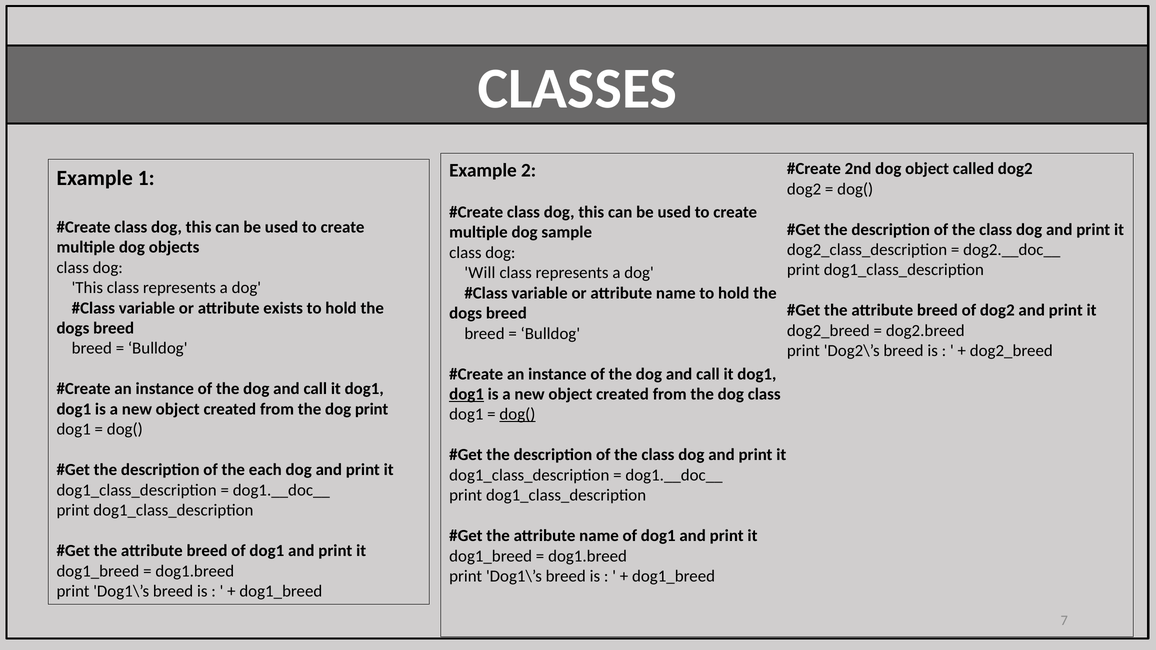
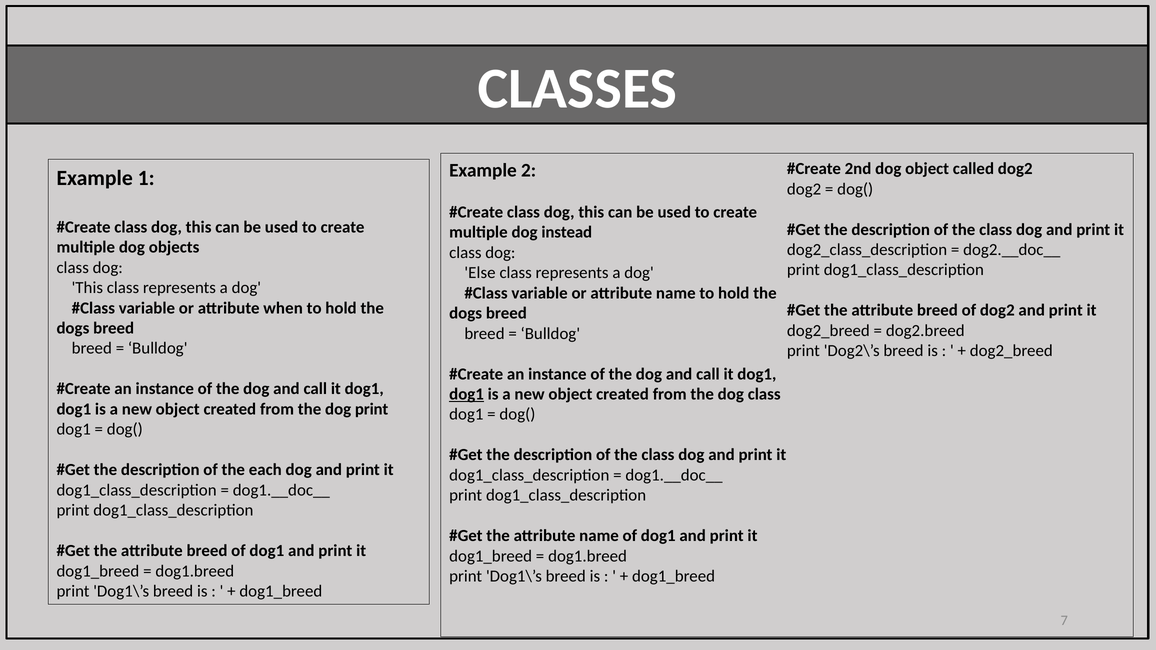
sample: sample -> instead (567, 232)
Will: Will -> Else (480, 273)
exists: exists -> when (283, 308)
dog( underline: present -> none (517, 415)
